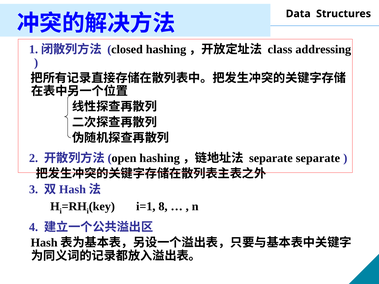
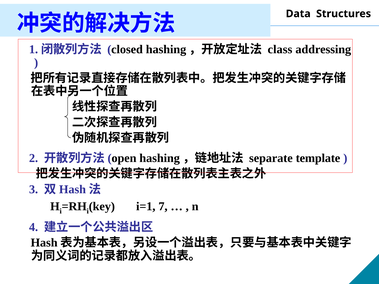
separate separate: separate -> template (318, 158)
8: 8 -> 7 (163, 207)
